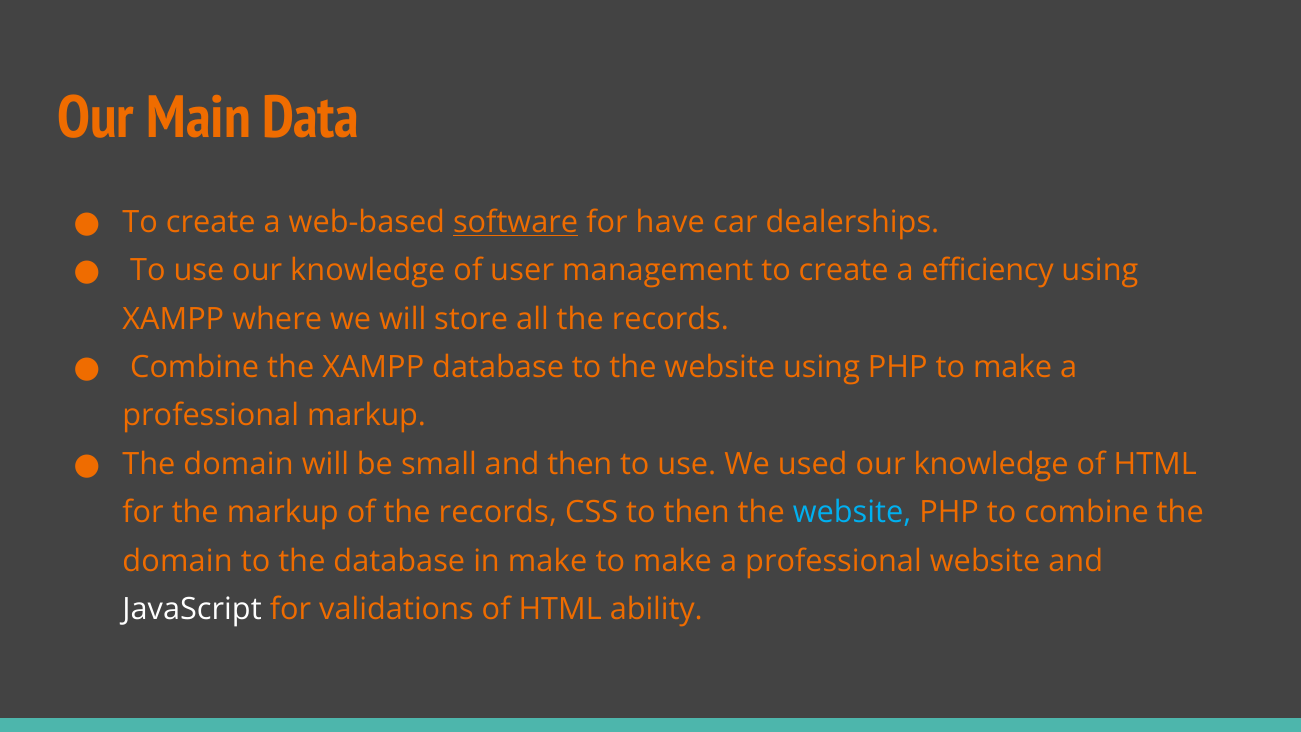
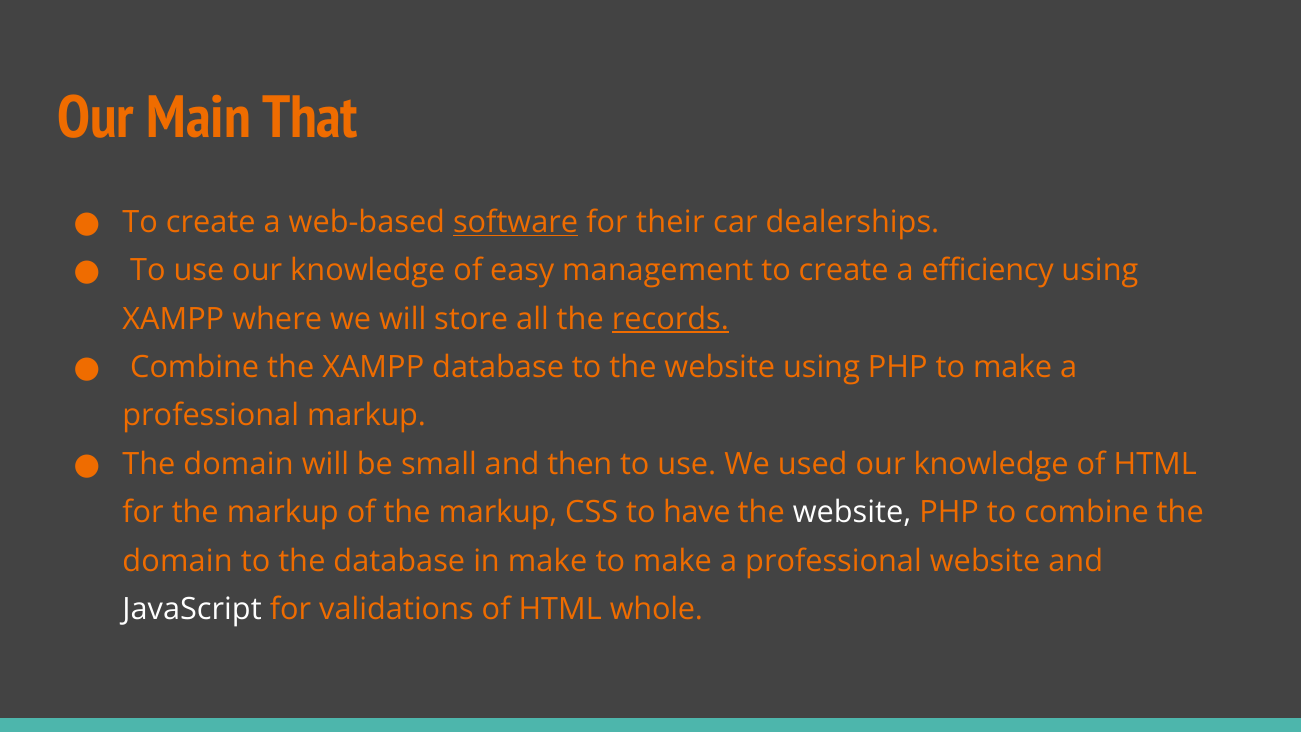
Data: Data -> That (310, 117)
have: have -> their (670, 222)
user: user -> easy (522, 271)
records underline: none -> present (670, 319)
of the records: records -> markup (498, 512)
to then: then -> have (697, 512)
website colour: light blue -> white (852, 512)
ability: ability -> whole (656, 609)
